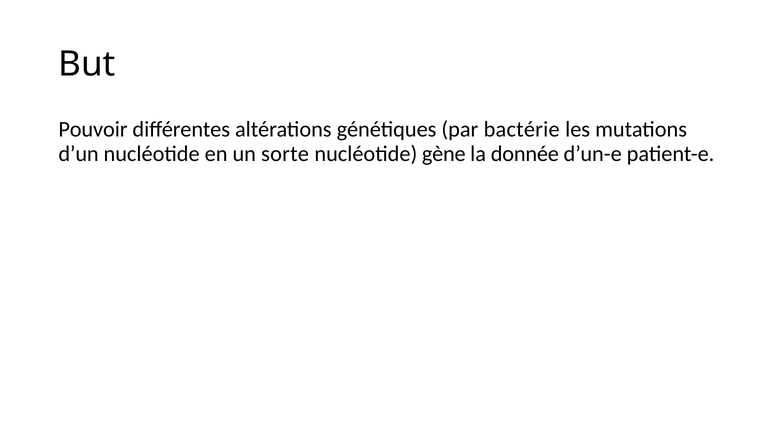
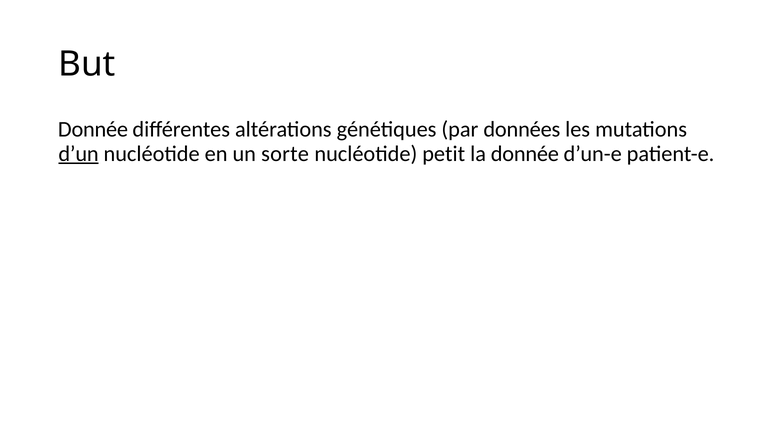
Pouvoir: Pouvoir -> Donnée (93, 130)
bactérie: bactérie -> données (522, 130)
d’un underline: none -> present (79, 154)
gène: gène -> petit (444, 154)
